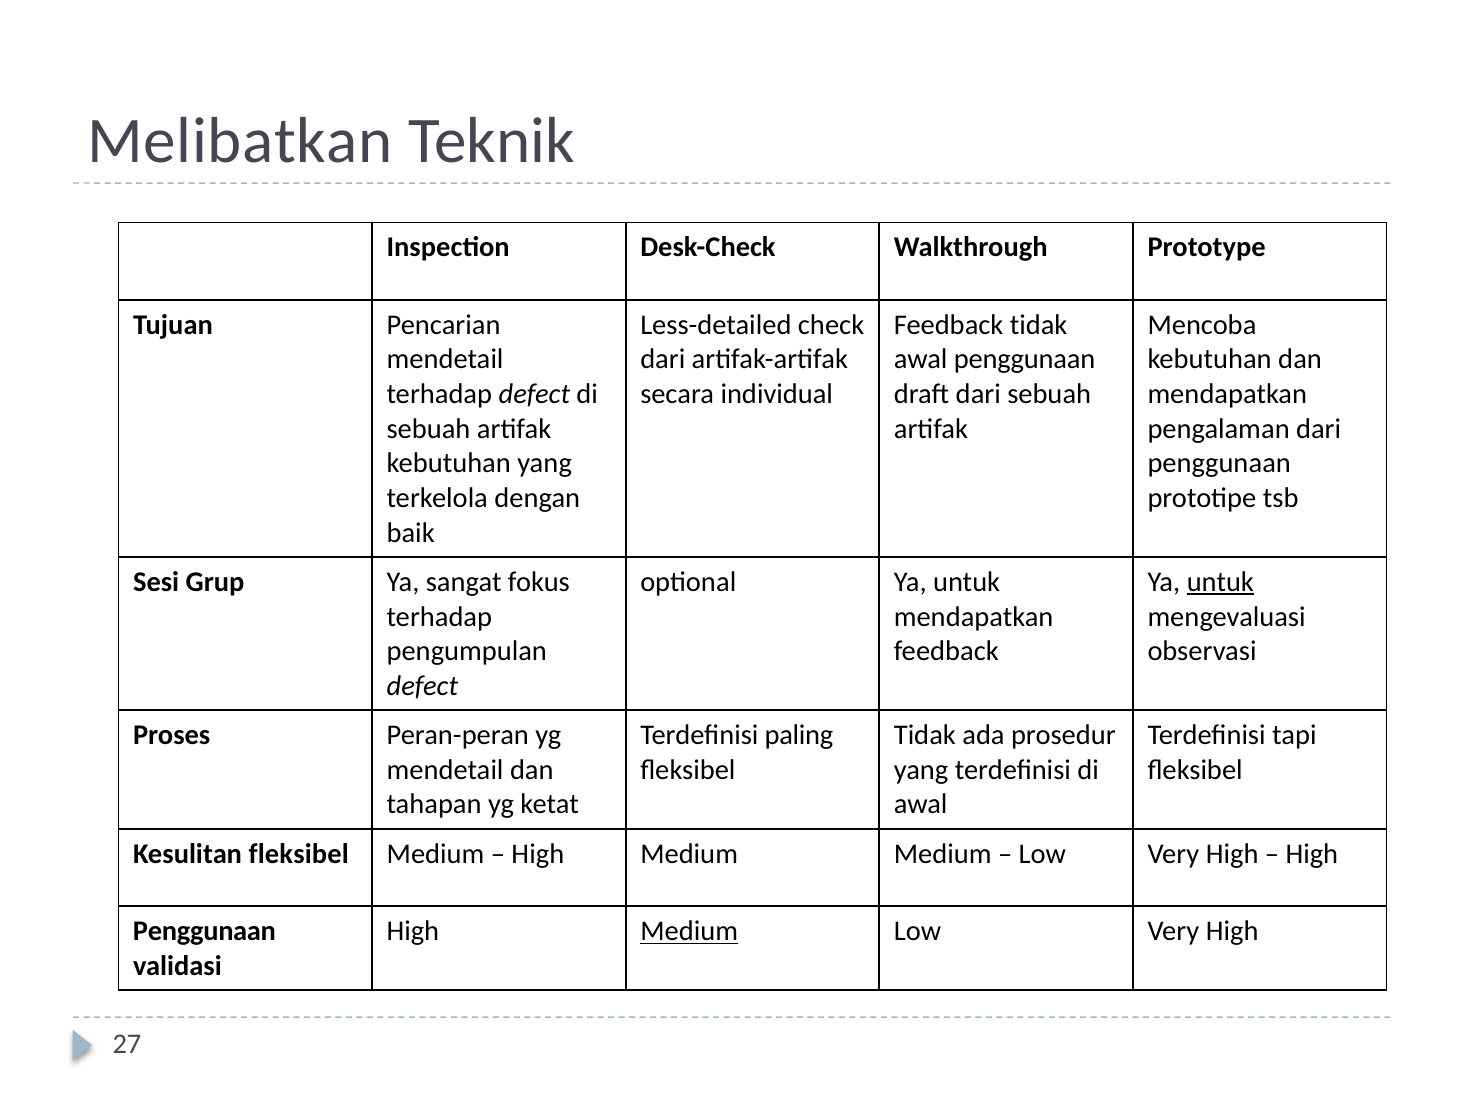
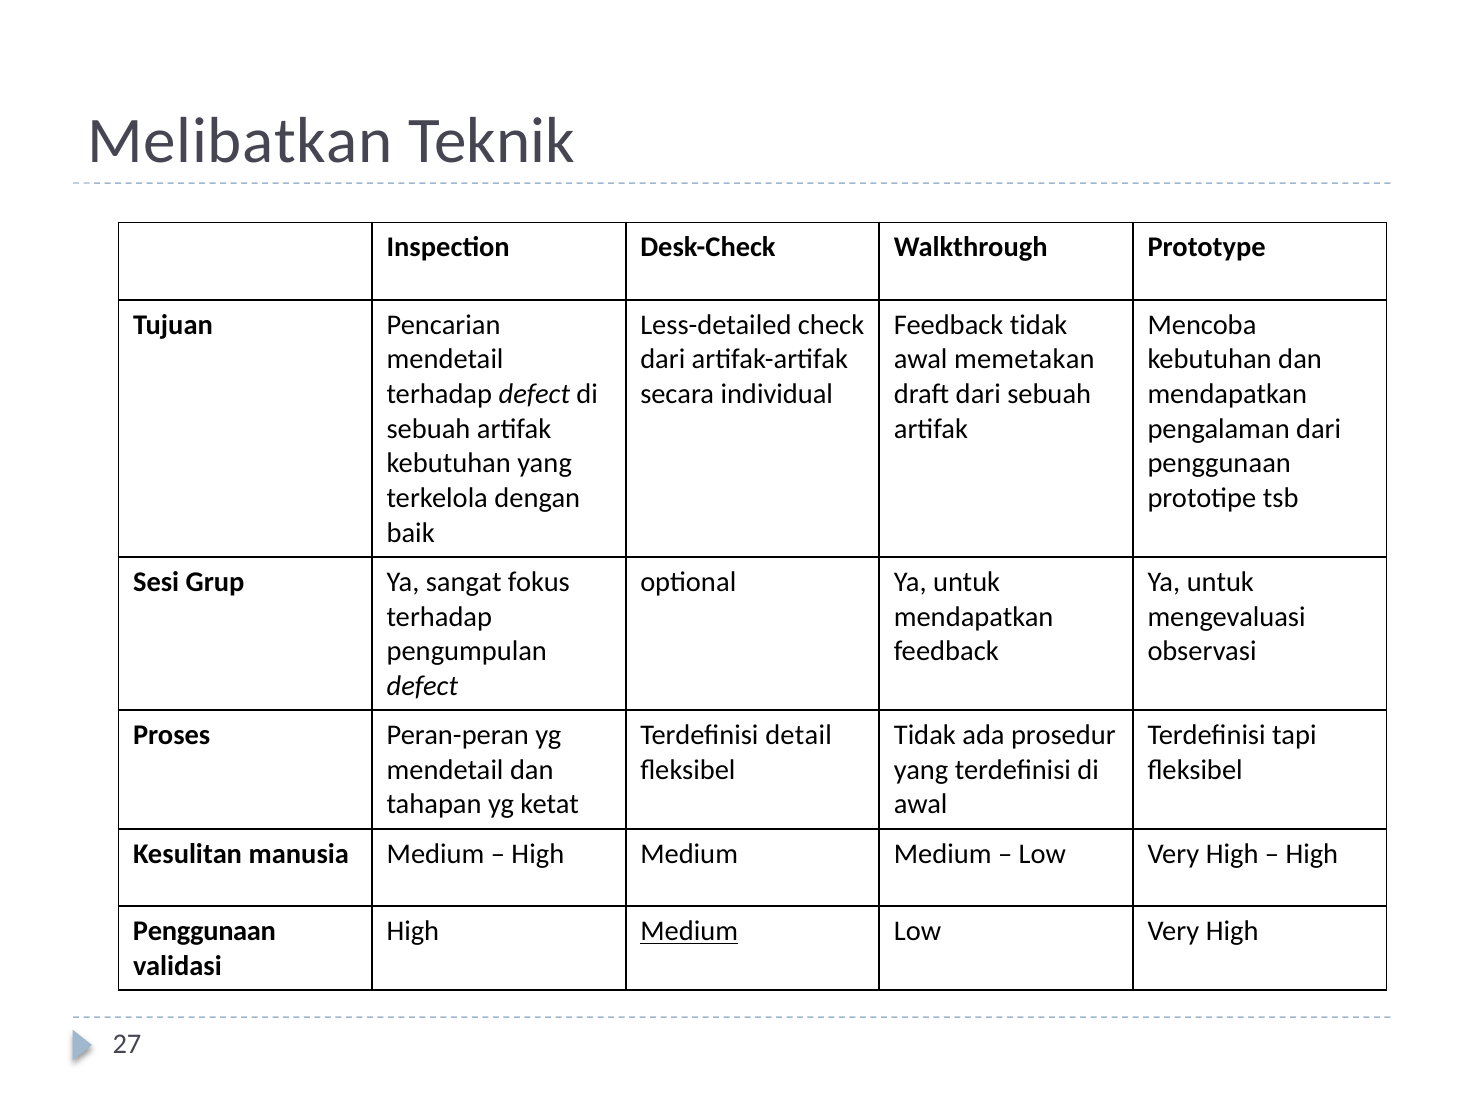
awal penggunaan: penggunaan -> memetakan (1024, 359)
untuk underline: present -> none (1220, 582)
paling: paling -> detail (799, 735)
Kesulitan fleksibel: fleksibel -> manusia (299, 854)
